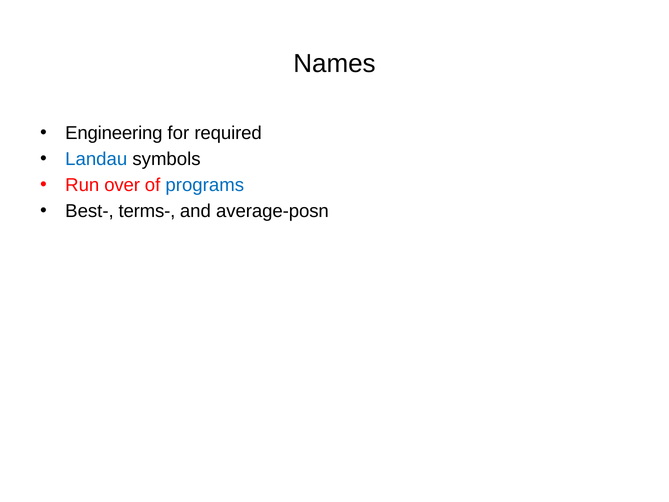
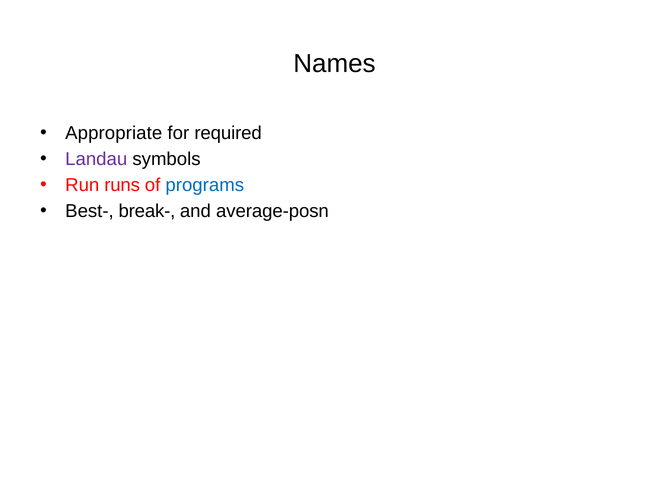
Engineering: Engineering -> Appropriate (114, 133)
Landau colour: blue -> purple (96, 159)
over: over -> runs (122, 185)
terms-: terms- -> break- (147, 211)
